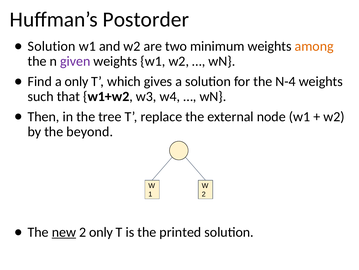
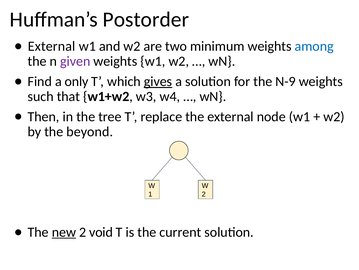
Solution: Solution -> External (52, 46)
among colour: orange -> blue (314, 46)
gives underline: none -> present (158, 81)
N-4: N-4 -> N-9 (286, 81)
2 only: only -> void (101, 232)
printed: printed -> current (180, 232)
